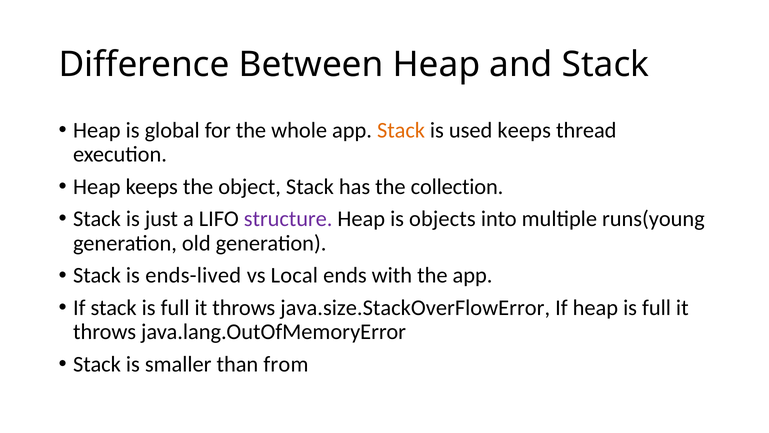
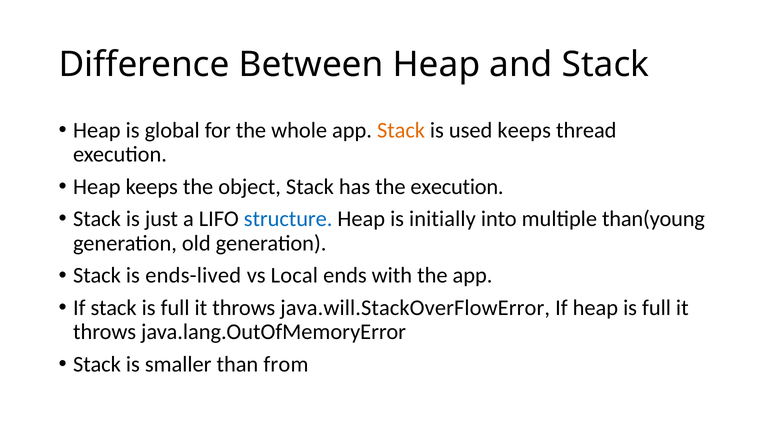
the collection: collection -> execution (457, 186)
structure colour: purple -> blue (288, 219)
objects: objects -> initially (442, 219)
runs(young: runs(young -> than(young (653, 219)
java.size.StackOverFlowError: java.size.StackOverFlowError -> java.will.StackOverFlowError (415, 307)
